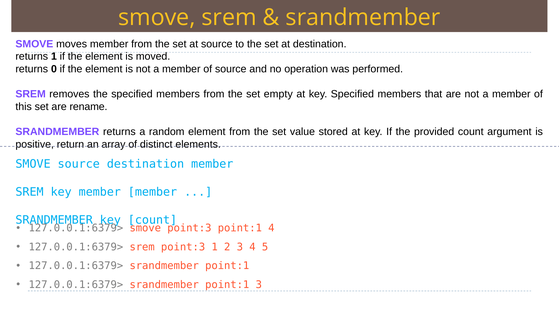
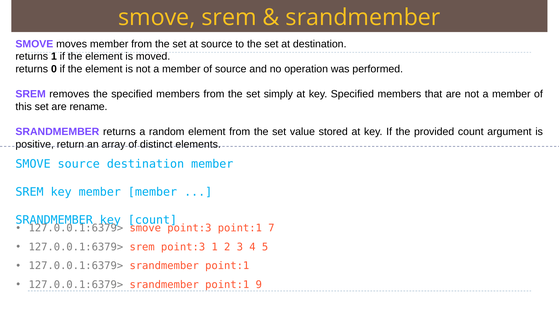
empty: empty -> simply (278, 94)
point:1 4: 4 -> 7 (271, 228)
point:1 3: 3 -> 9 (259, 285)
